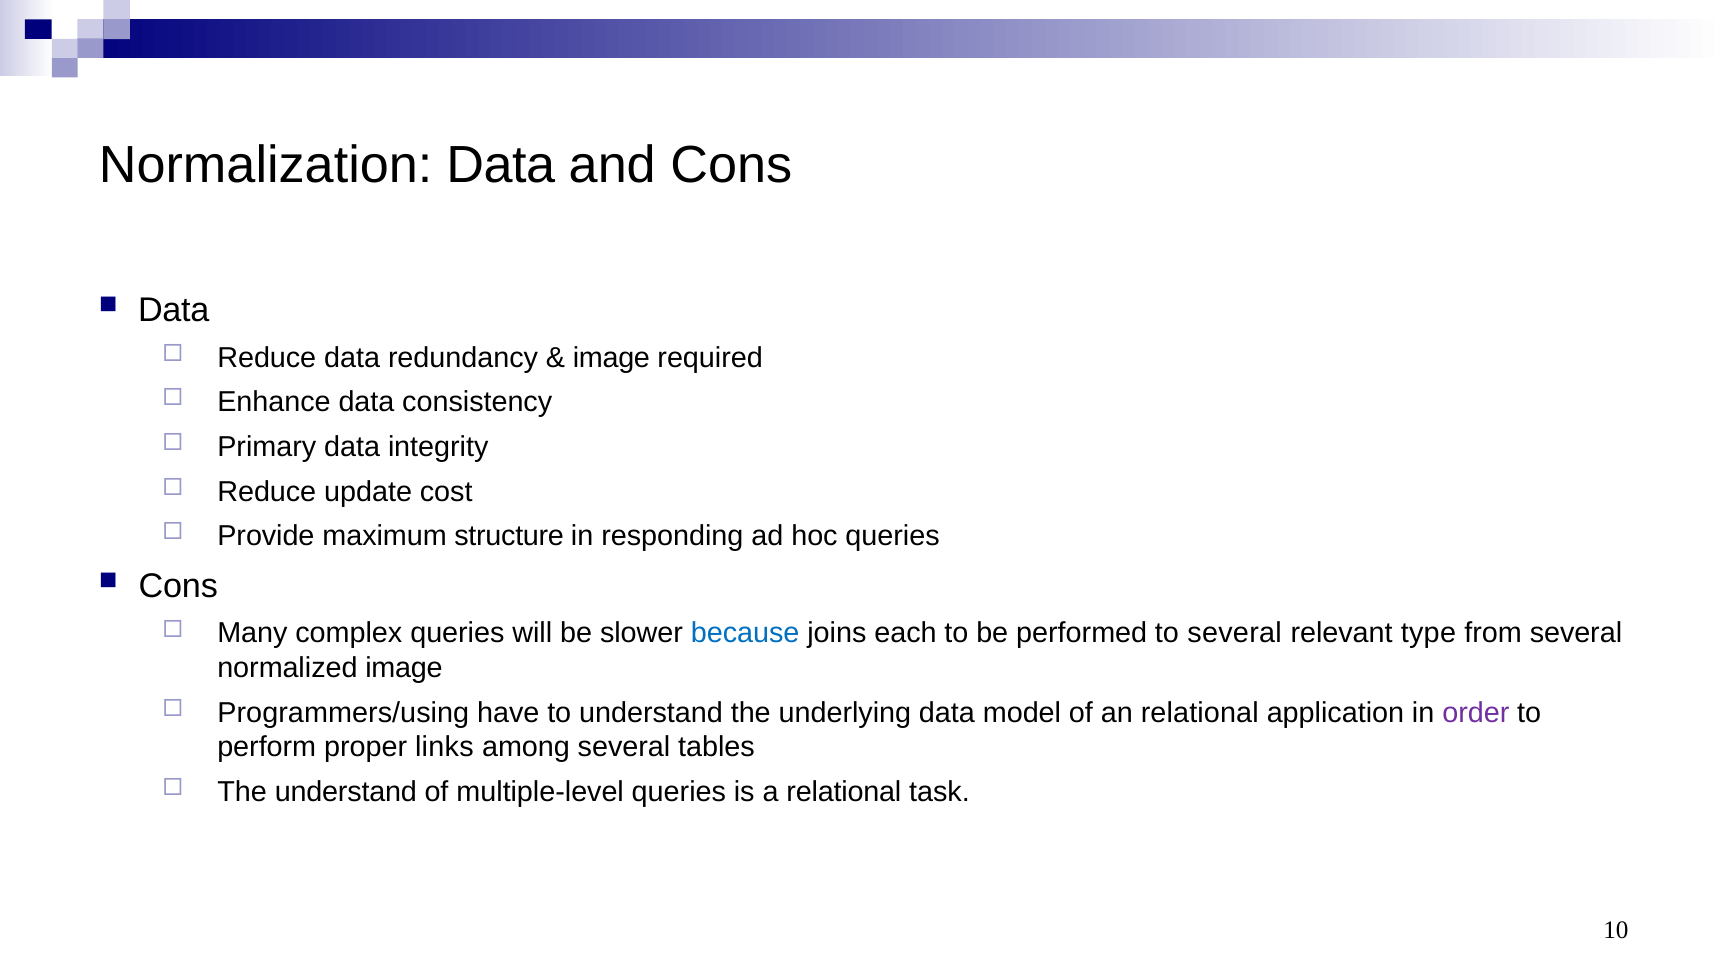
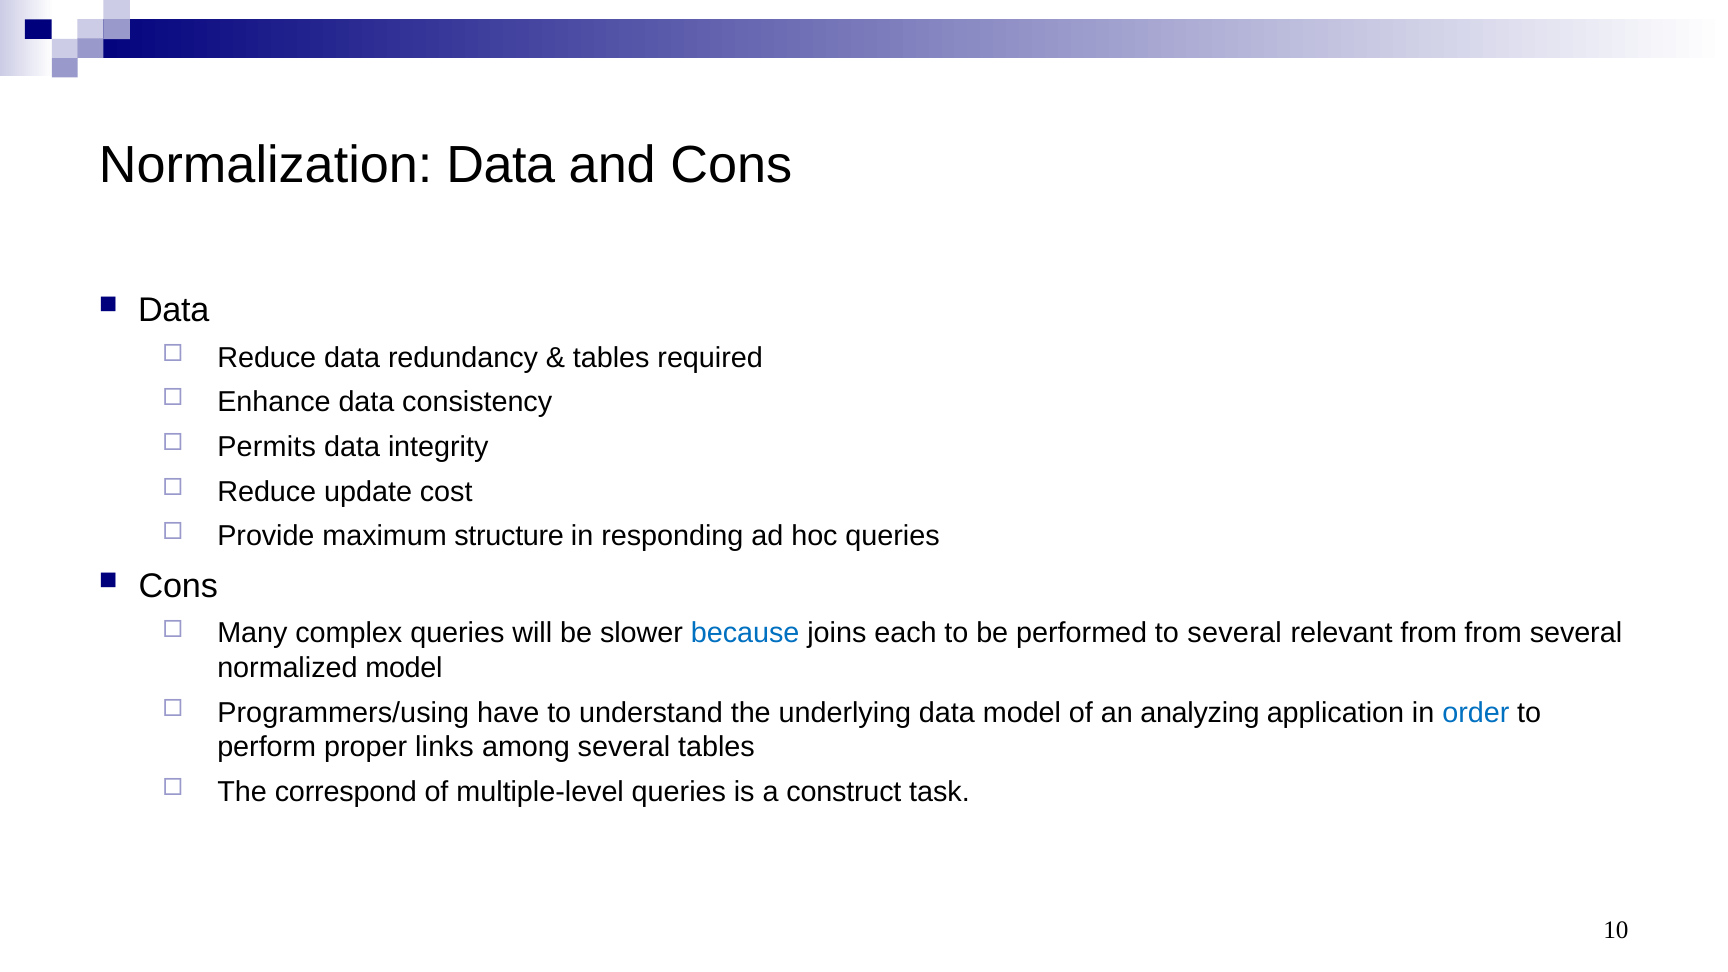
image: image -> tables (611, 358)
Primary: Primary -> Permits (267, 447)
relevant type: type -> from (1429, 633)
normalized image: image -> model (404, 668)
an relational: relational -> analyzing (1200, 713)
order colour: purple -> blue (1476, 713)
The understand: understand -> correspond (346, 792)
a relational: relational -> construct (844, 792)
